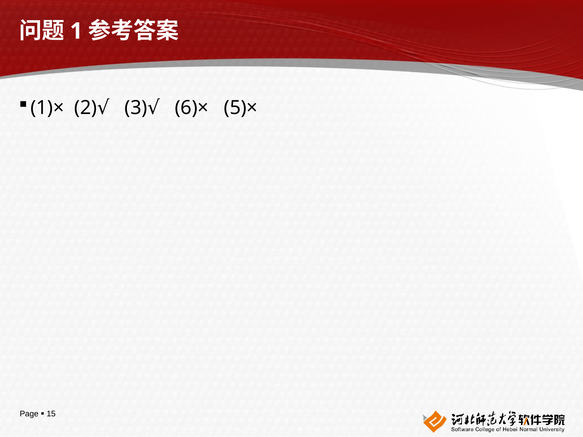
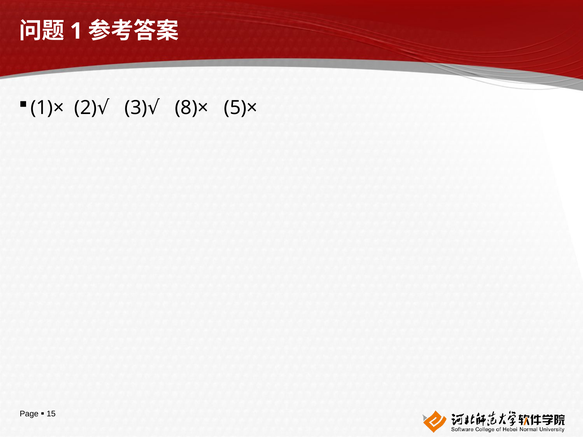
6)×: 6)× -> 8)× (192, 108)
